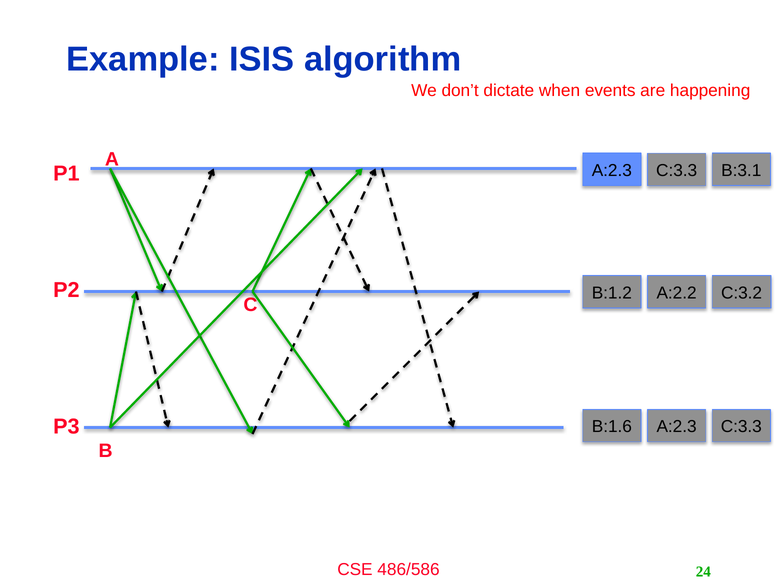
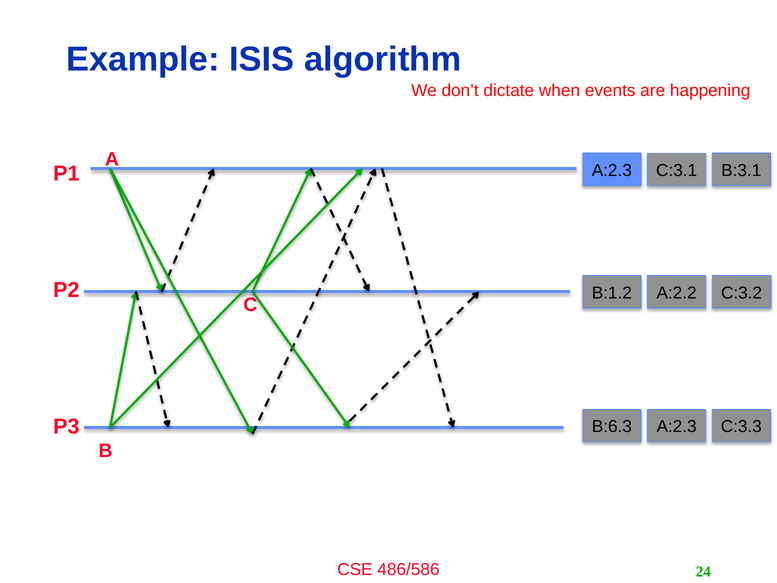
A:2.3 C:3.3: C:3.3 -> C:3.1 (677, 171)
B:1.6: B:1.6 -> B:6.3 (612, 427)
